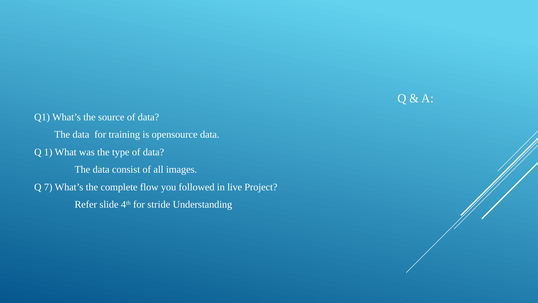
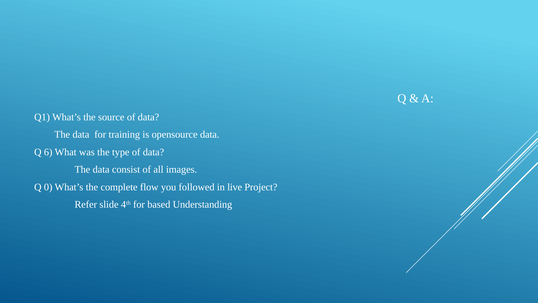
1: 1 -> 6 (48, 152)
7: 7 -> 0 (48, 187)
stride: stride -> based (159, 204)
